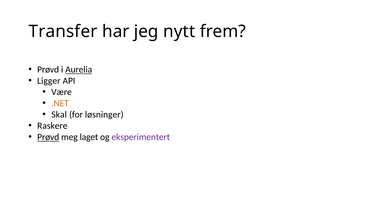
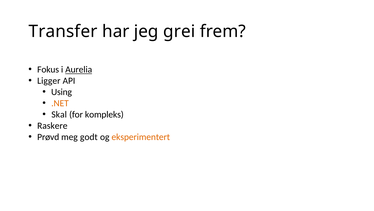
nytt: nytt -> grei (179, 31)
Prøvd: Prøvd -> Fokus (48, 69)
Være: Være -> Using (62, 92)
løsninger: løsninger -> kompleks (104, 114)
Prøvd underline: present -> none (48, 137)
laget: laget -> godt (89, 137)
eksperimentert colour: purple -> orange (141, 137)
